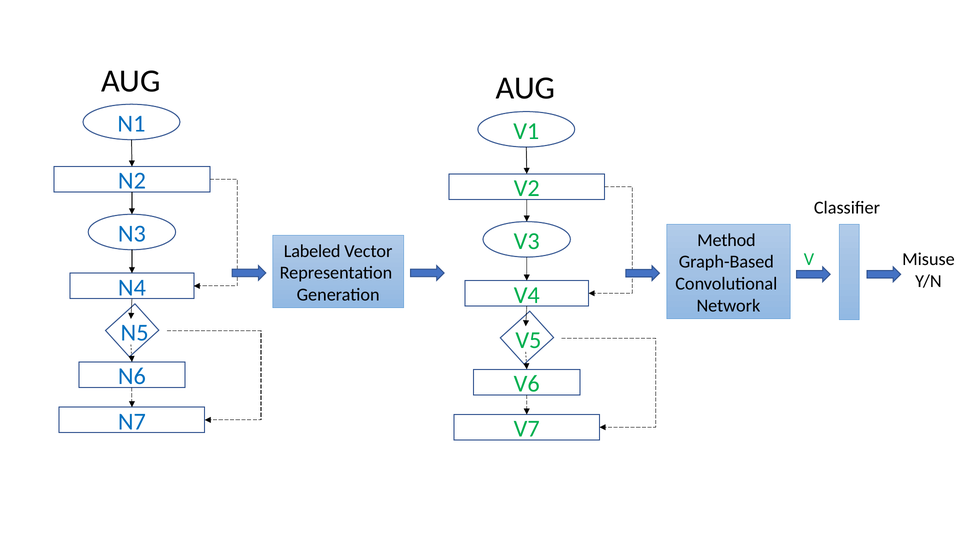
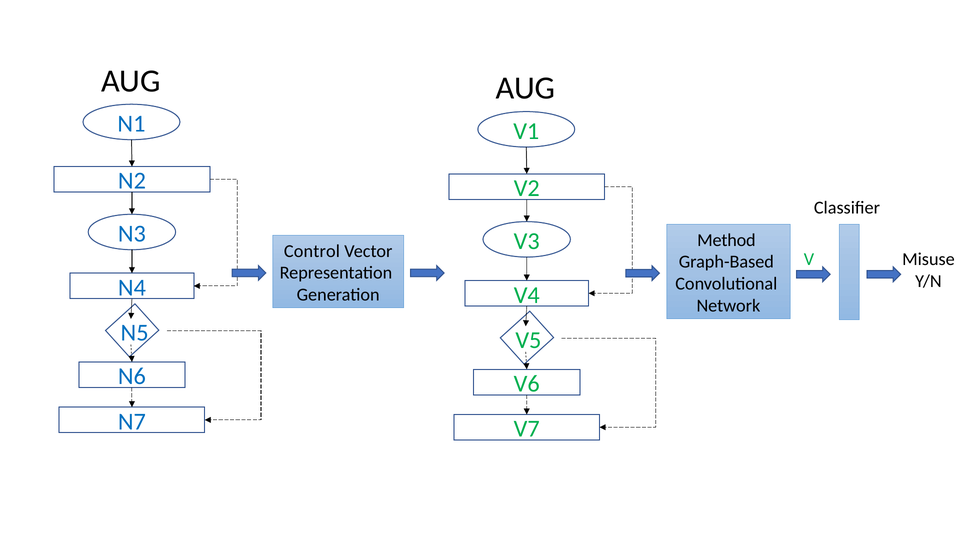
Labeled: Labeled -> Control (312, 251)
